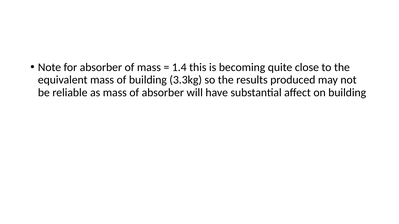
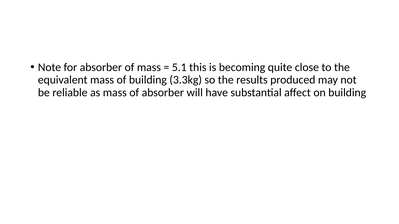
1.4: 1.4 -> 5.1 (179, 67)
